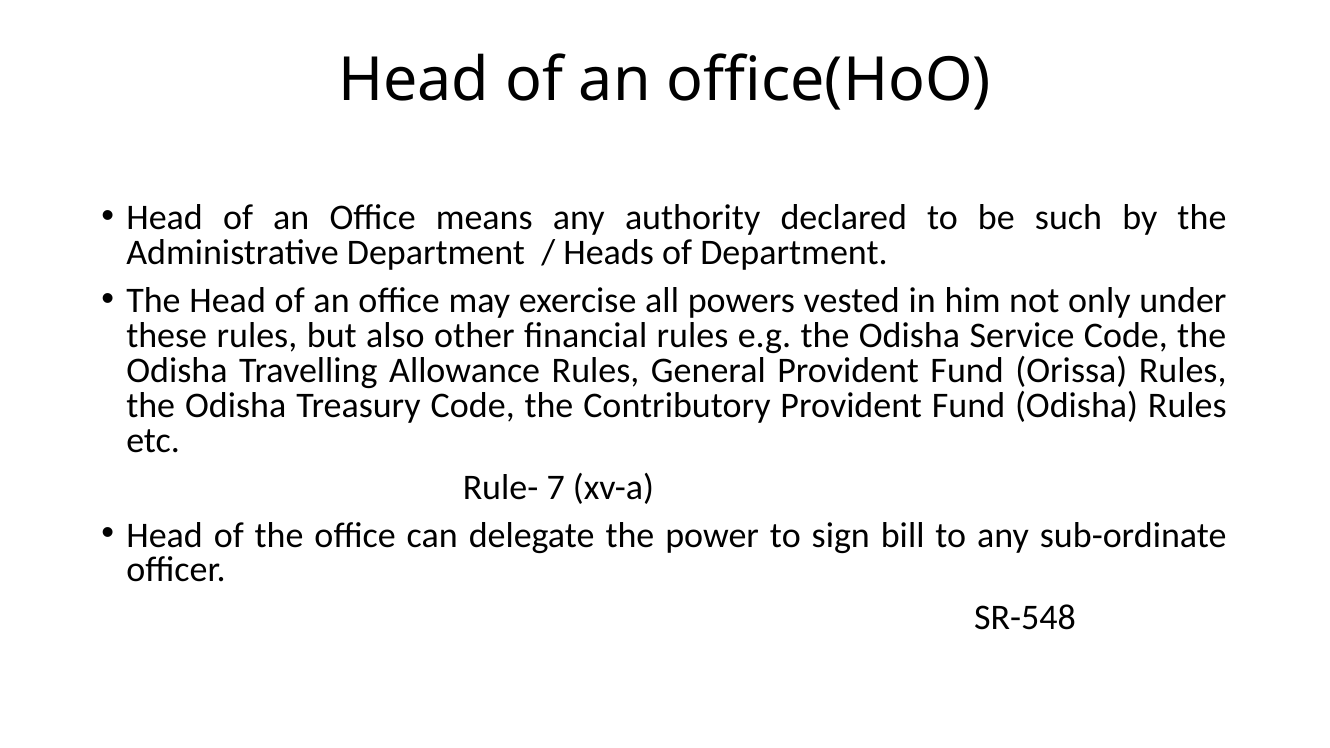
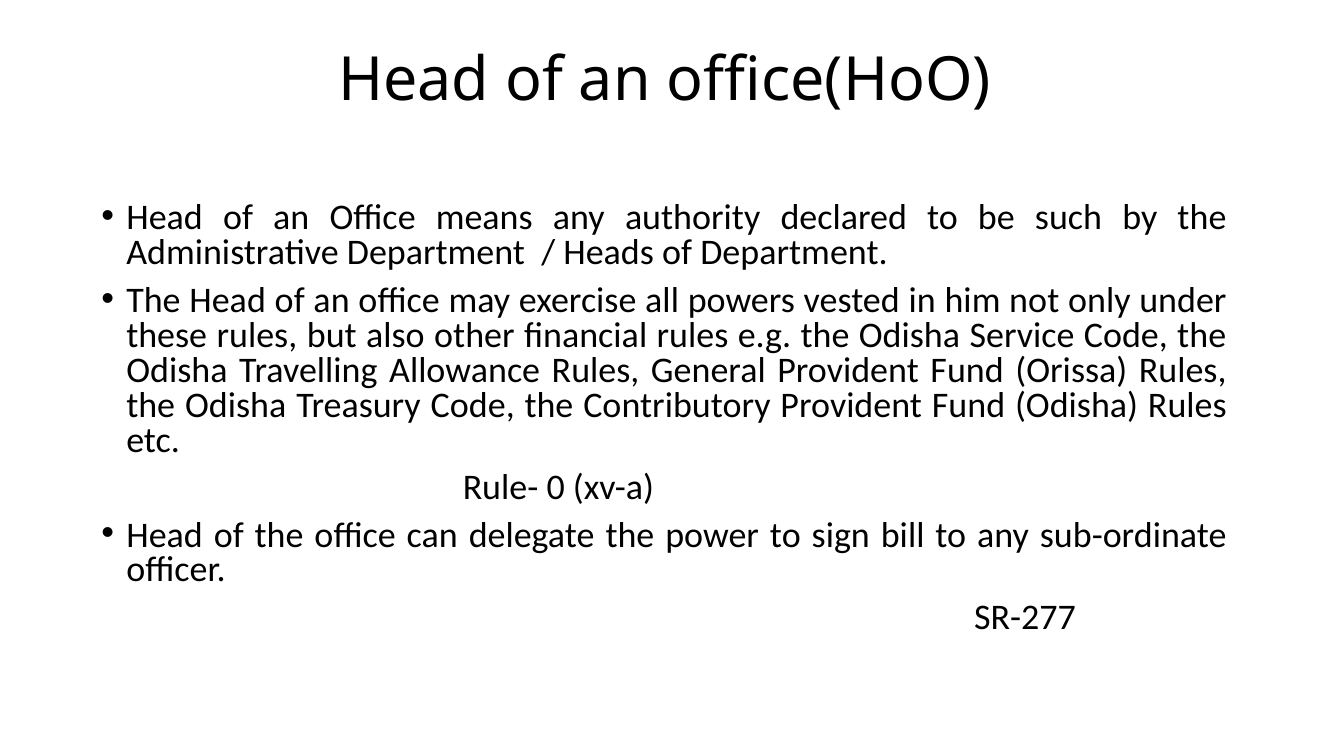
7: 7 -> 0 (556, 488)
SR-548: SR-548 -> SR-277 (1025, 618)
